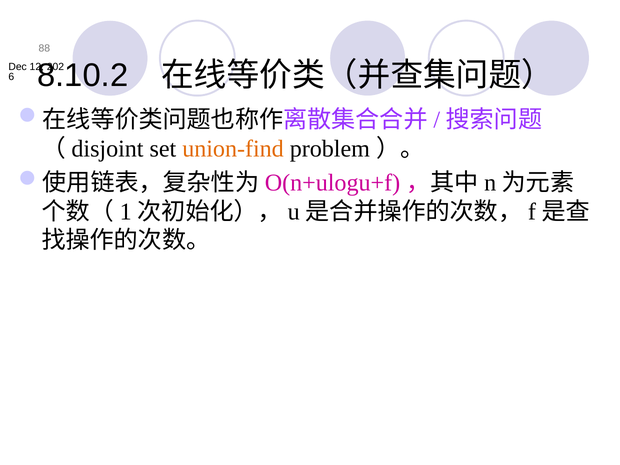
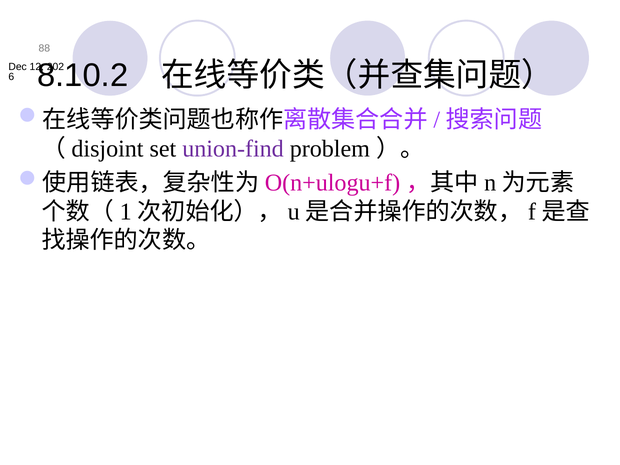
union-find colour: orange -> purple (233, 149)
